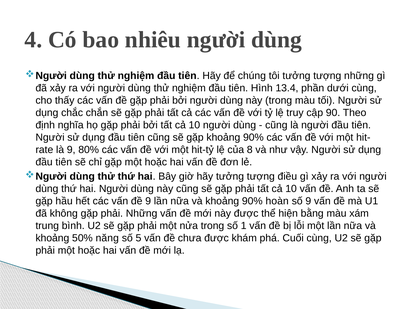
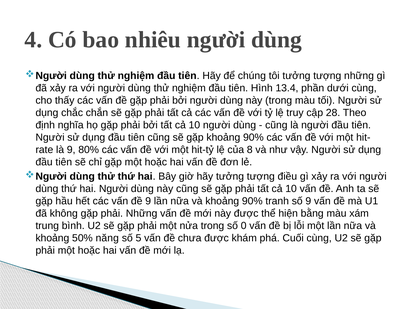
90: 90 -> 28 (333, 113)
hoàn: hoàn -> tranh (277, 201)
1: 1 -> 0 (244, 226)
